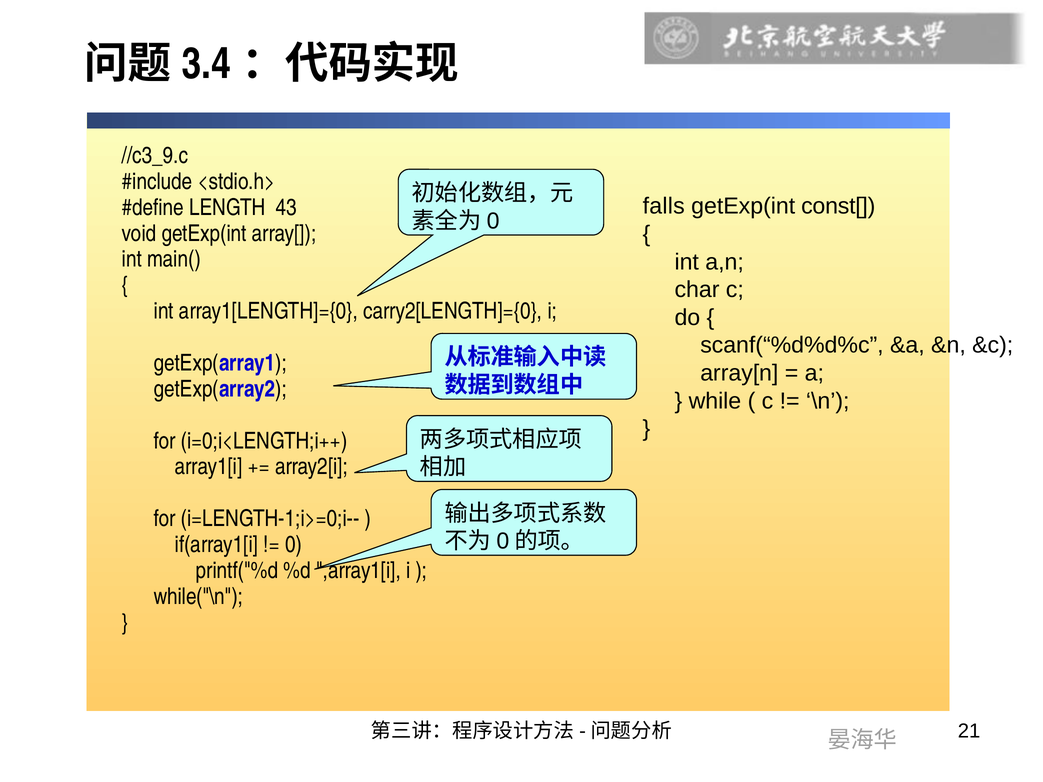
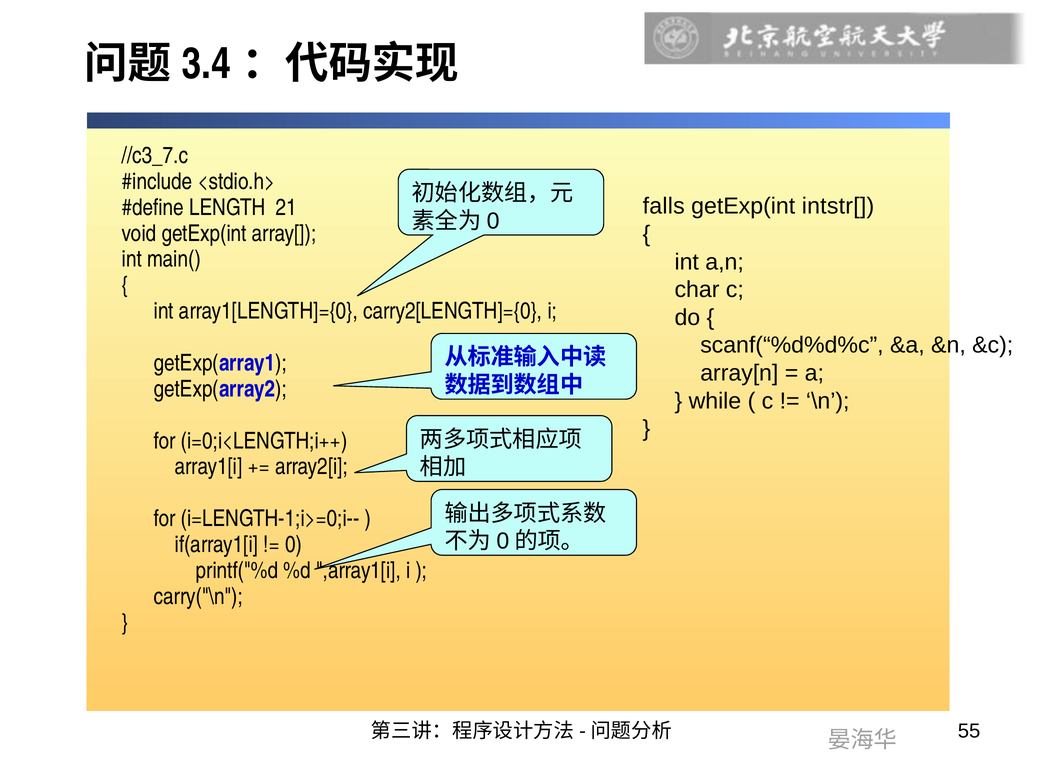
//c3_9.c: //c3_9.c -> //c3_7.c (155, 156)
const[: const[ -> intstr[ (838, 206)
43: 43 -> 21 (286, 207)
while("\n: while("\n -> carry("\n (198, 597)
21: 21 -> 55 (969, 731)
